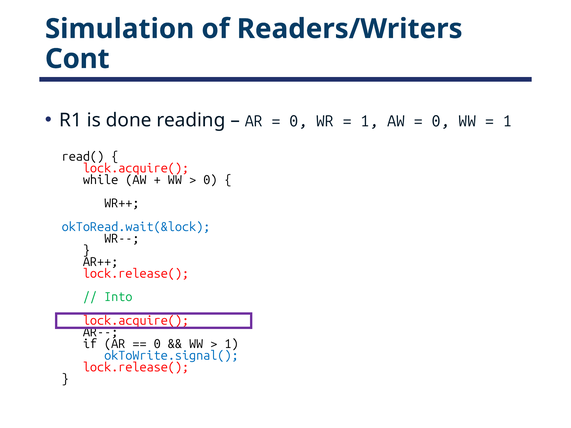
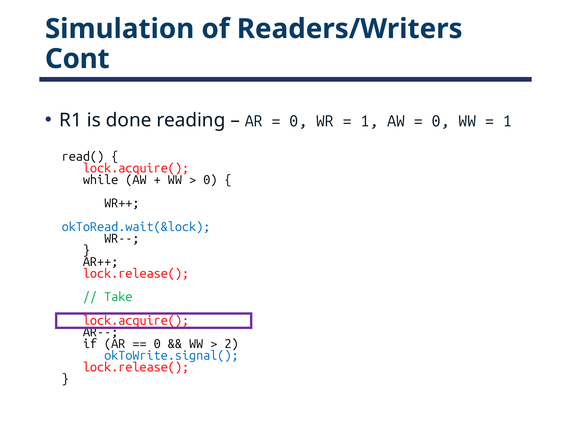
Into: Into -> Take (118, 297)
1: 1 -> 2 (232, 344)
